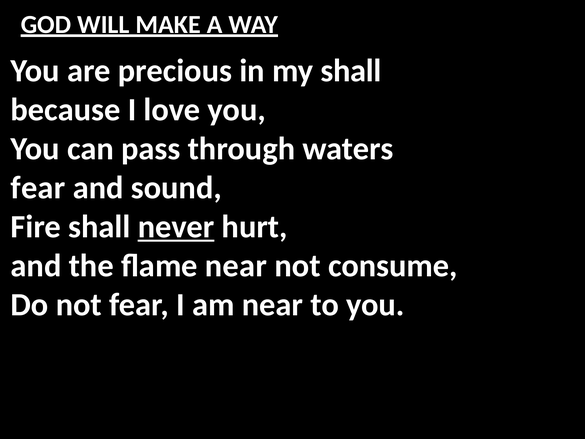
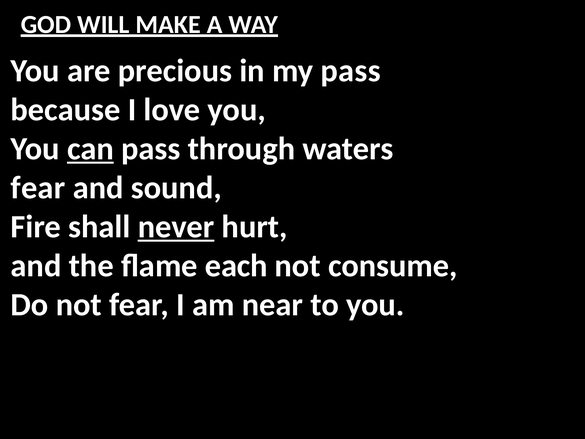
my shall: shall -> pass (351, 71)
can underline: none -> present (90, 149)
flame near: near -> each (236, 266)
